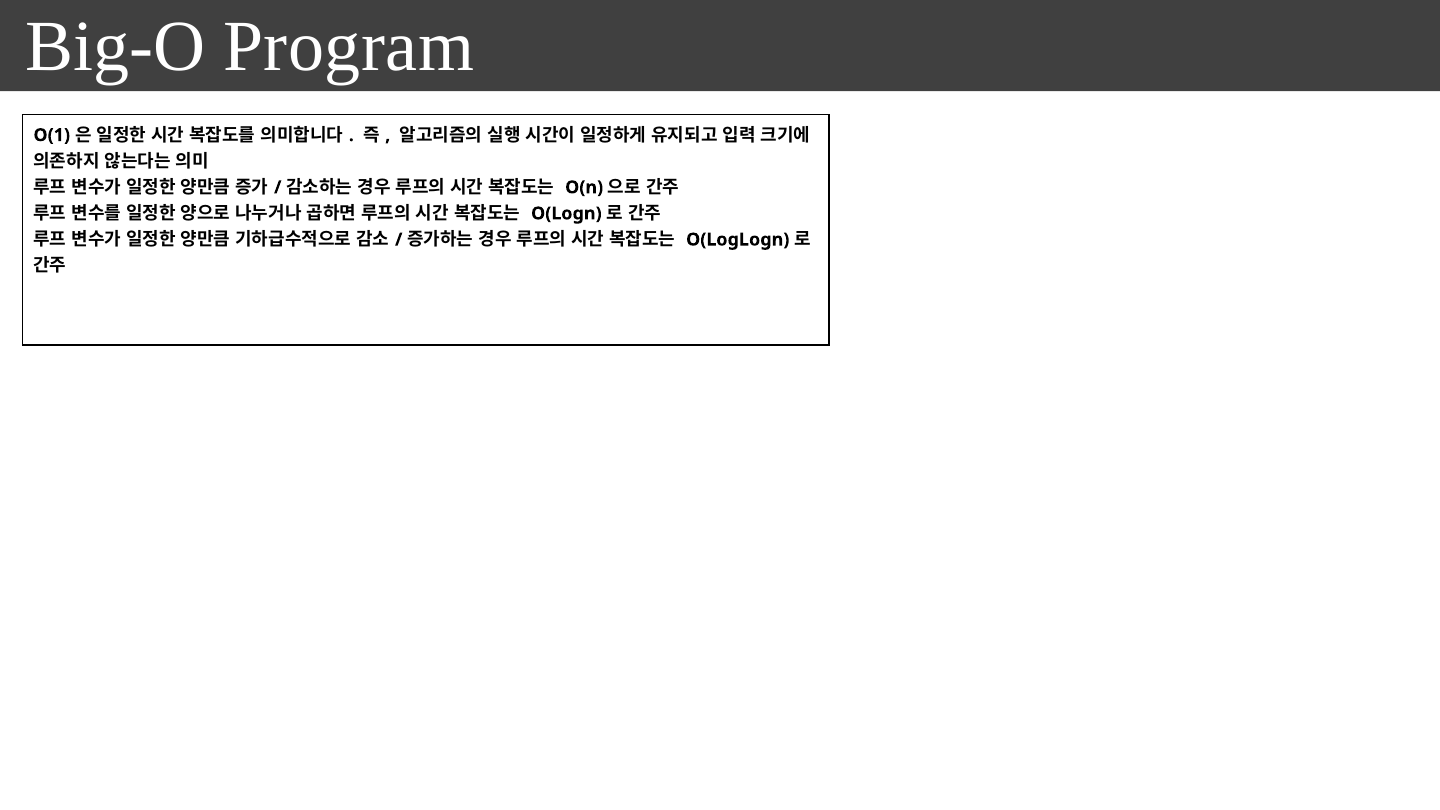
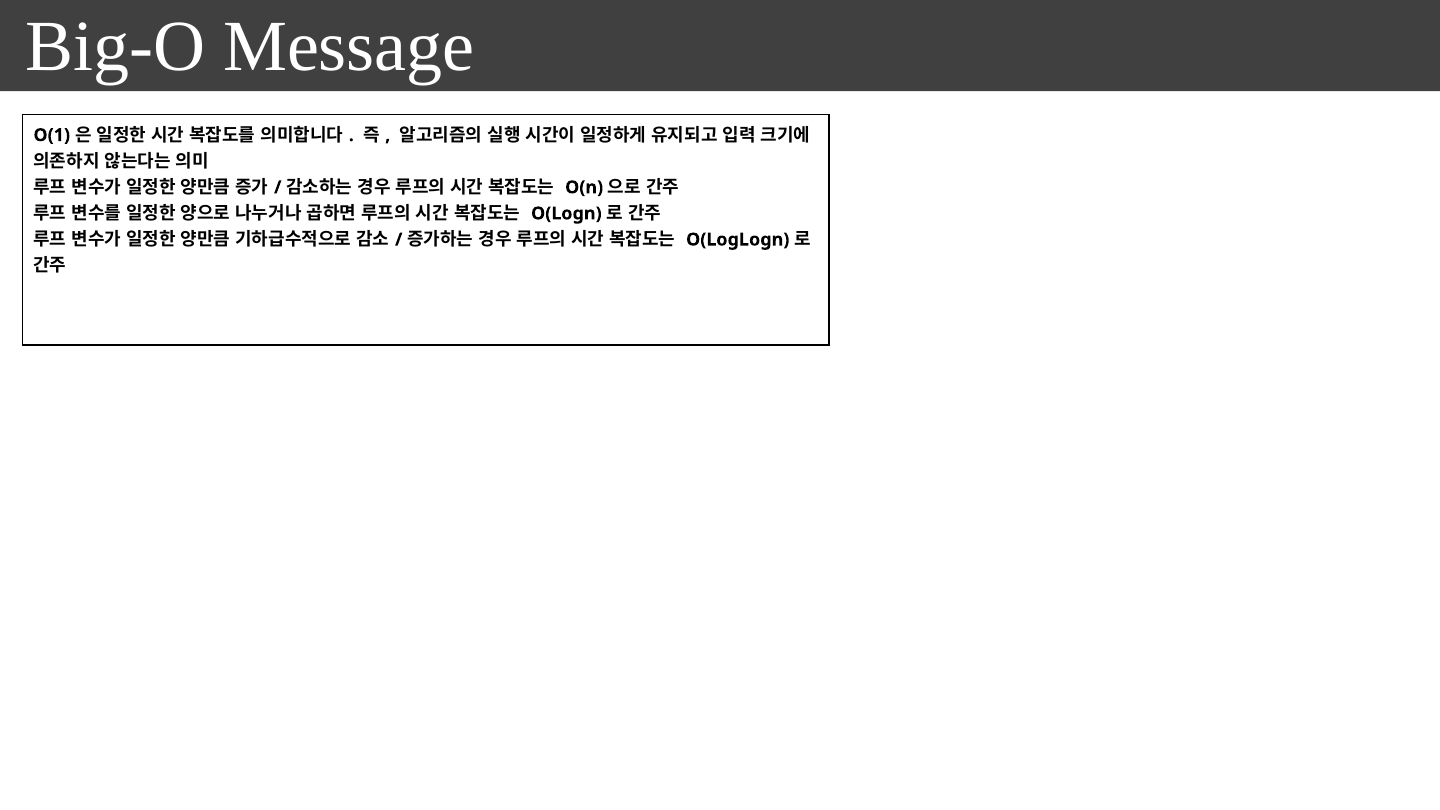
Program: Program -> Message (349, 46)
